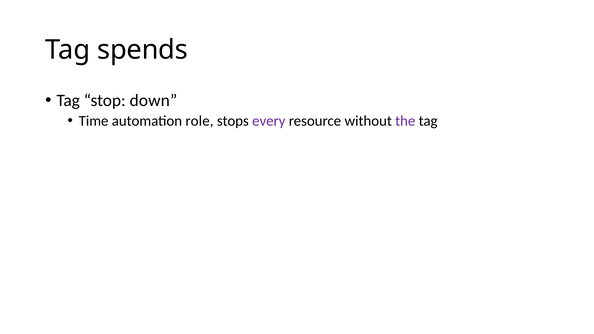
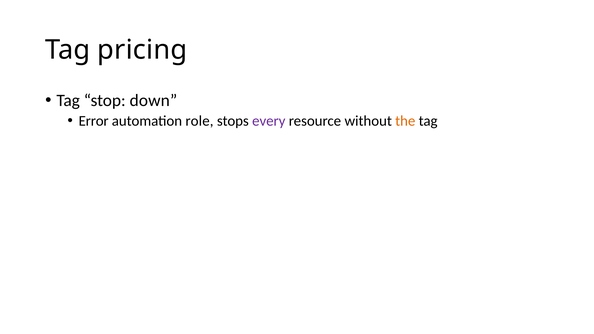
spends: spends -> pricing (142, 50)
Time: Time -> Error (94, 121)
the colour: purple -> orange (405, 121)
